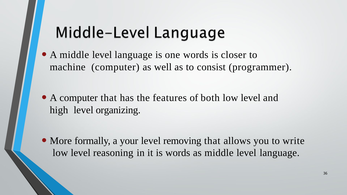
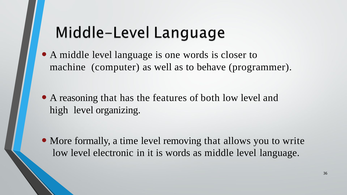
consist: consist -> behave (211, 67)
A computer: computer -> reasoning (79, 98)
your: your -> time (129, 141)
reasoning: reasoning -> electronic (113, 153)
